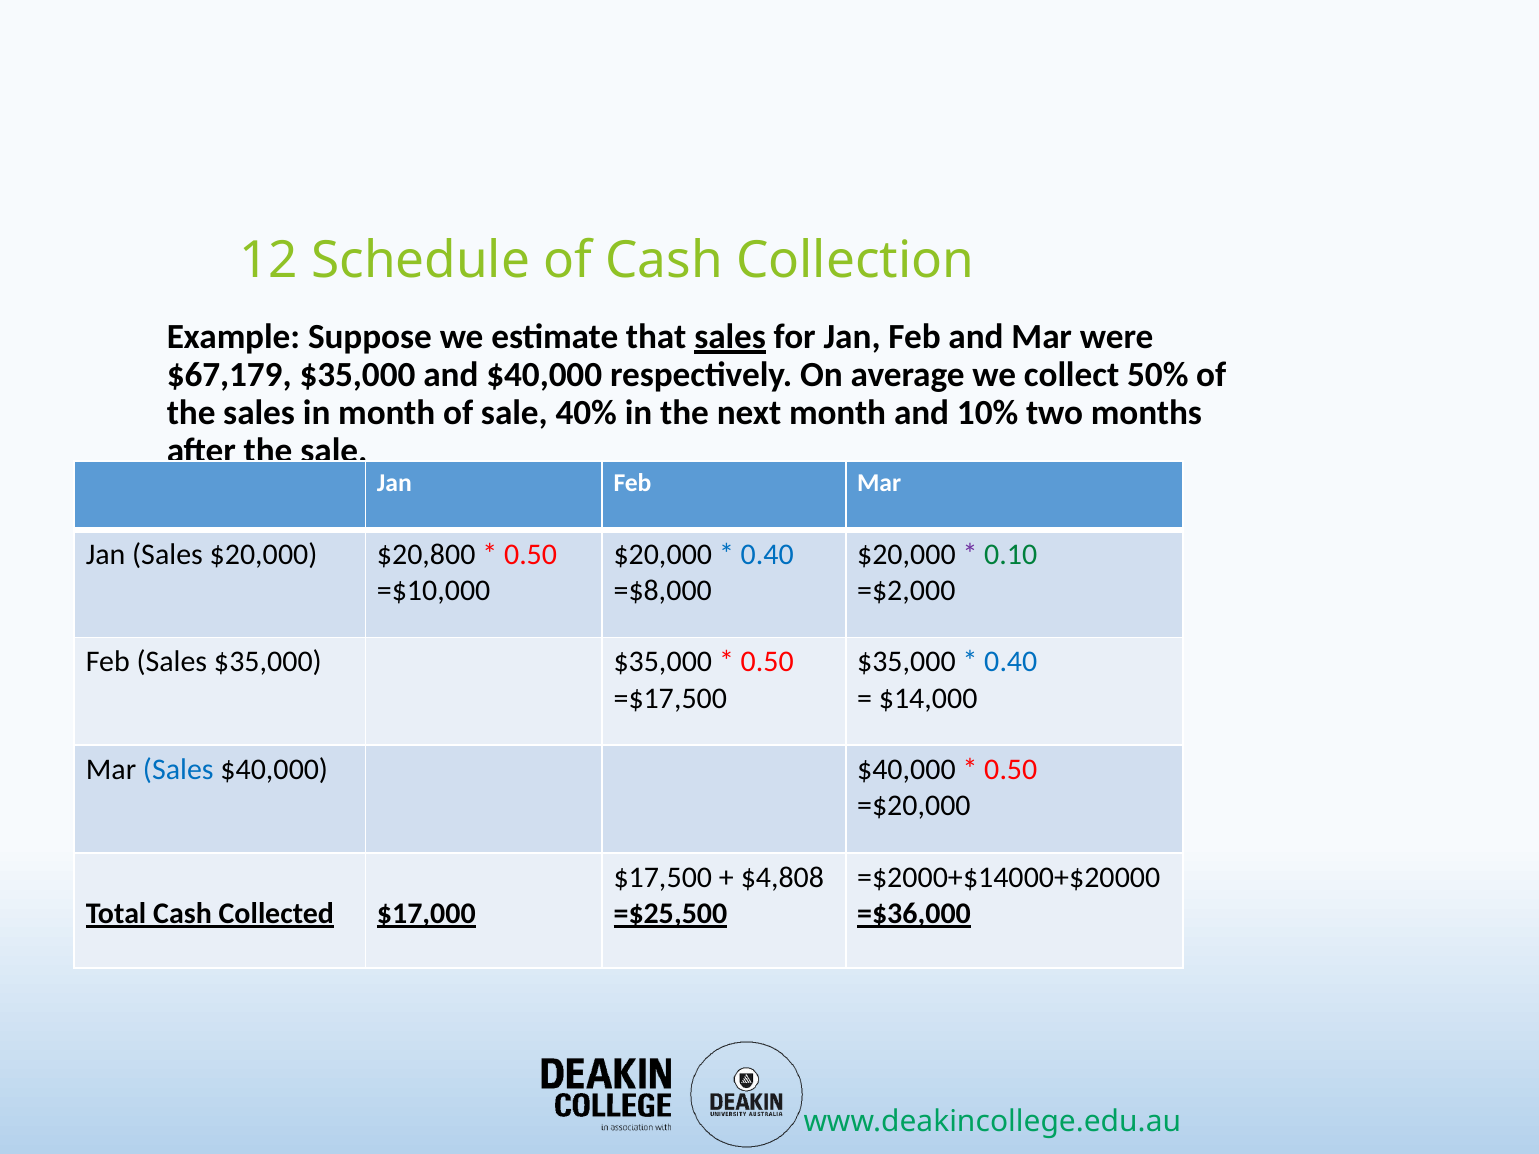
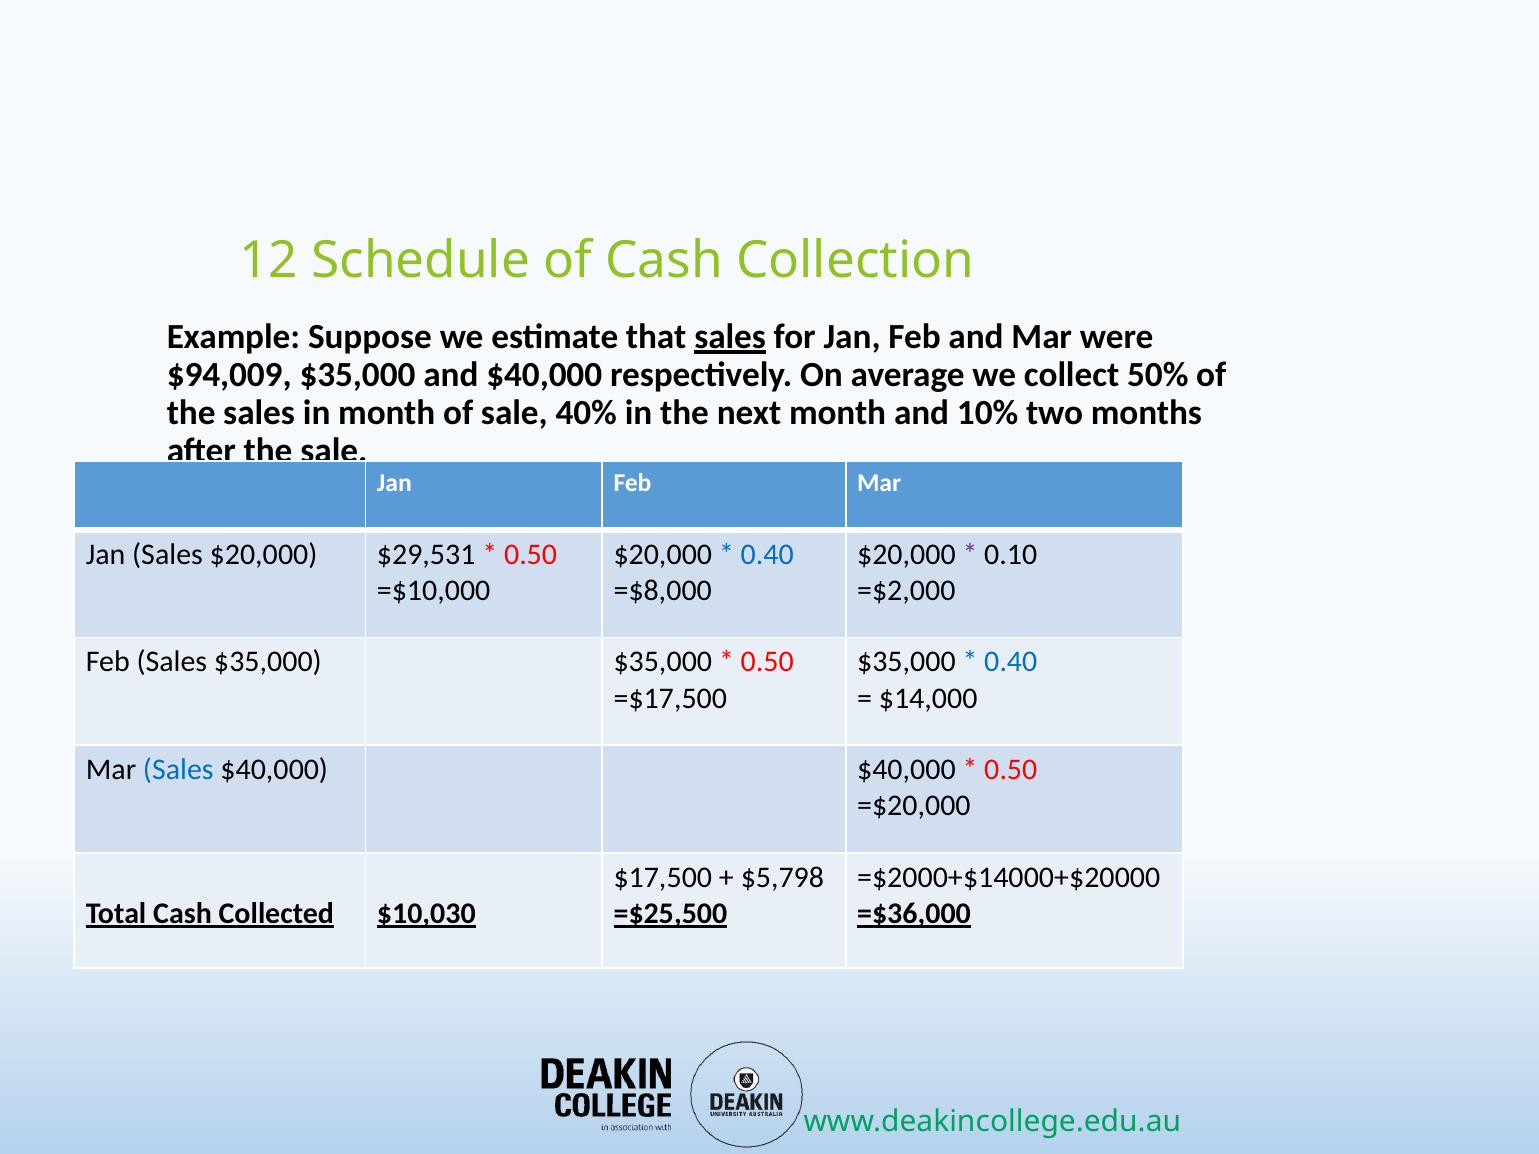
$67,179: $67,179 -> $94,009 (229, 375)
$20,800: $20,800 -> $29,531 (426, 554)
0.10 colour: green -> black (1011, 554)
$4,808: $4,808 -> $5,798 (782, 878)
$17,000: $17,000 -> $10,030 (426, 914)
